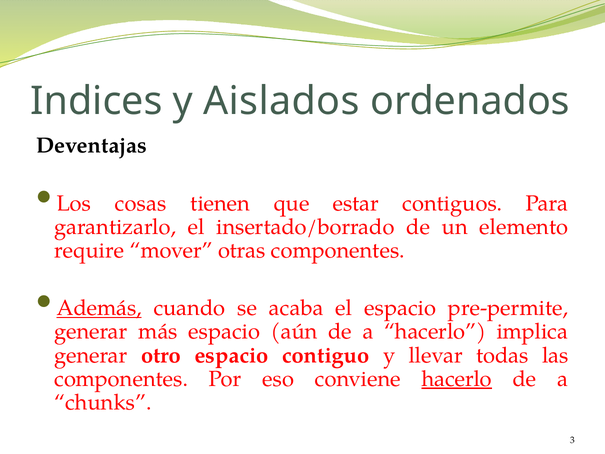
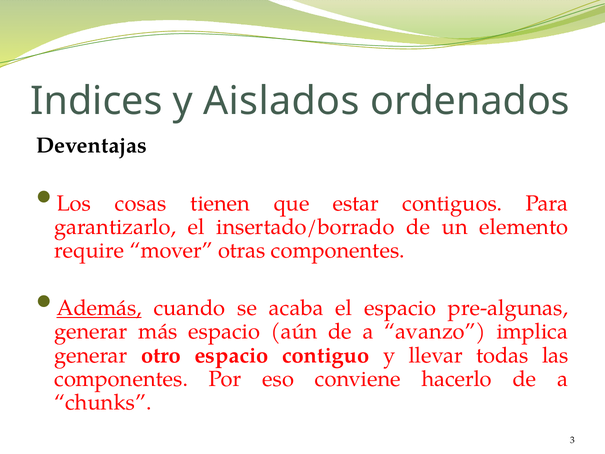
pre-permite: pre-permite -> pre-algunas (508, 308)
a hacerlo: hacerlo -> avanzo (435, 332)
hacerlo underline: present -> none (457, 379)
